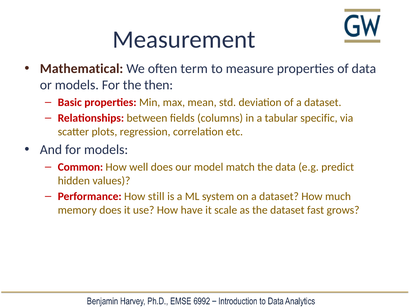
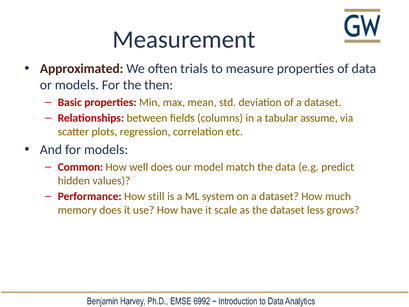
Mathematical: Mathematical -> Approximated (82, 69)
term: term -> trials (194, 69)
specific: specific -> assume (319, 118)
fast: fast -> less (316, 210)
